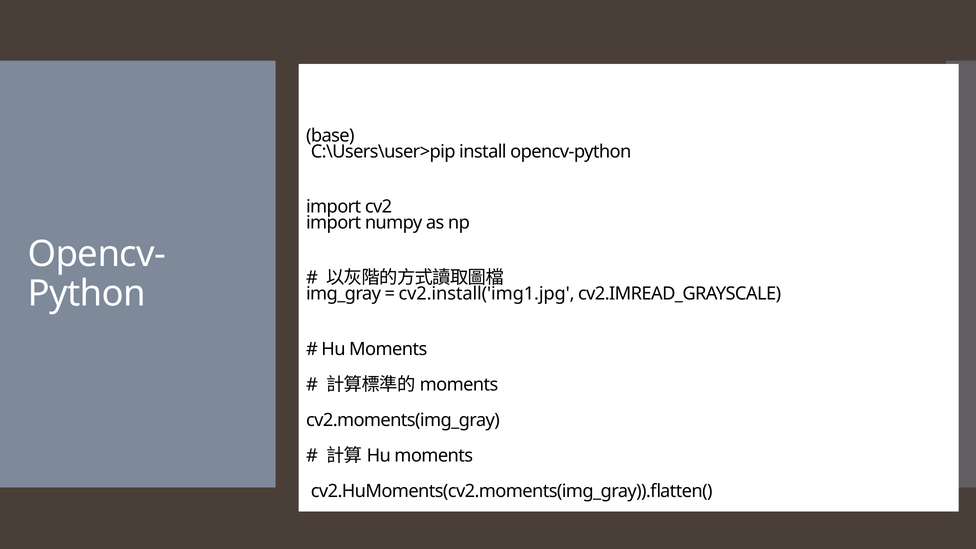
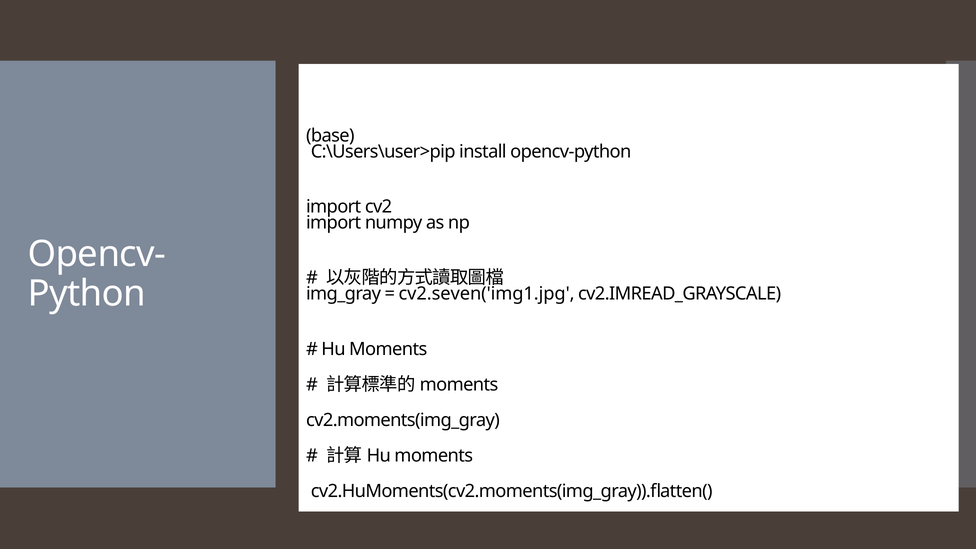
cv2.install('img1.jpg: cv2.install('img1.jpg -> cv2.seven('img1.jpg (487, 294)
